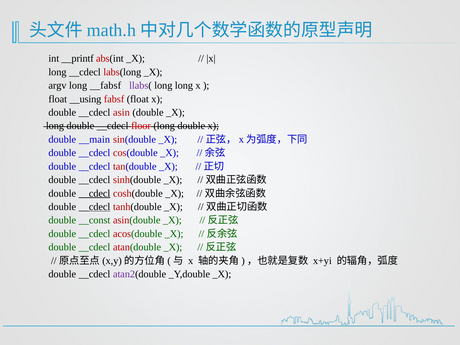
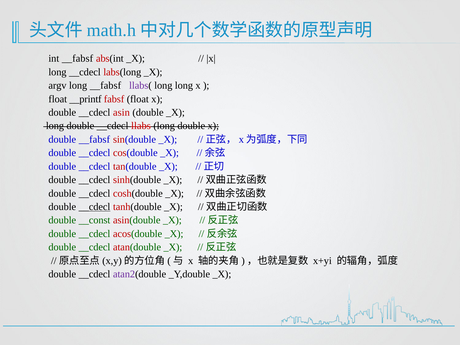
int __printf: __printf -> __fabsf (77, 59)
__using: __using -> __printf (85, 99)
floor: floor -> llabs (141, 126)
double __main: __main -> __fabsf (94, 139)
__cdecl underline: present -> none (94, 193)
